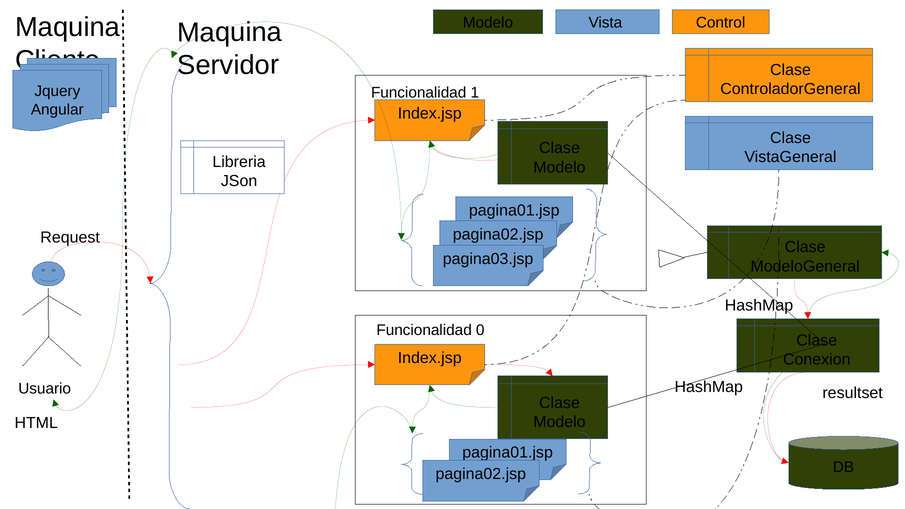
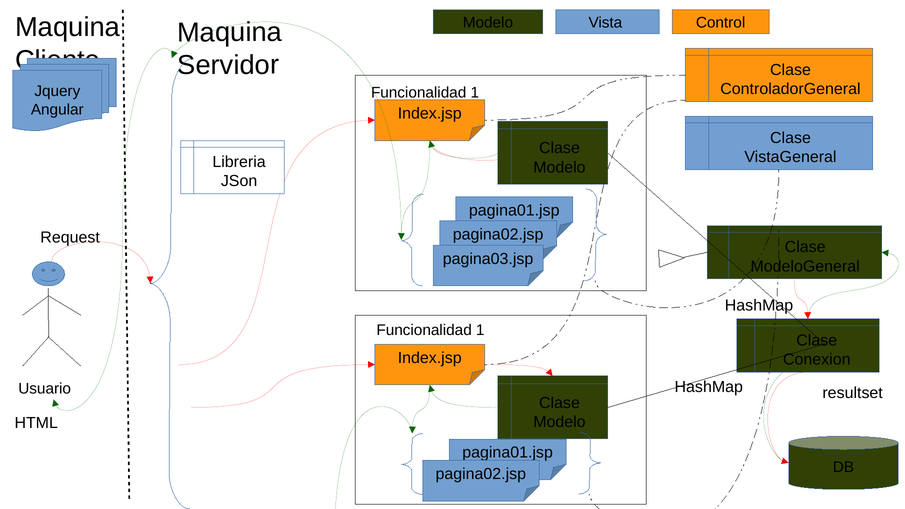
0: 0 -> 1 (480, 330)
